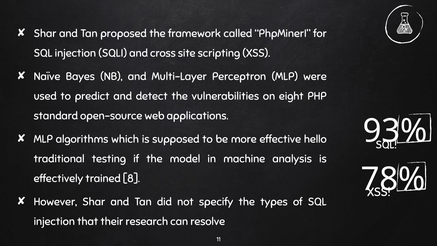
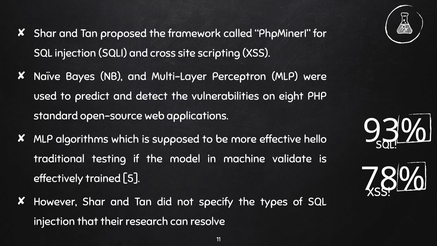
analysis: analysis -> validate (292, 159)
8: 8 -> 5 (131, 178)
